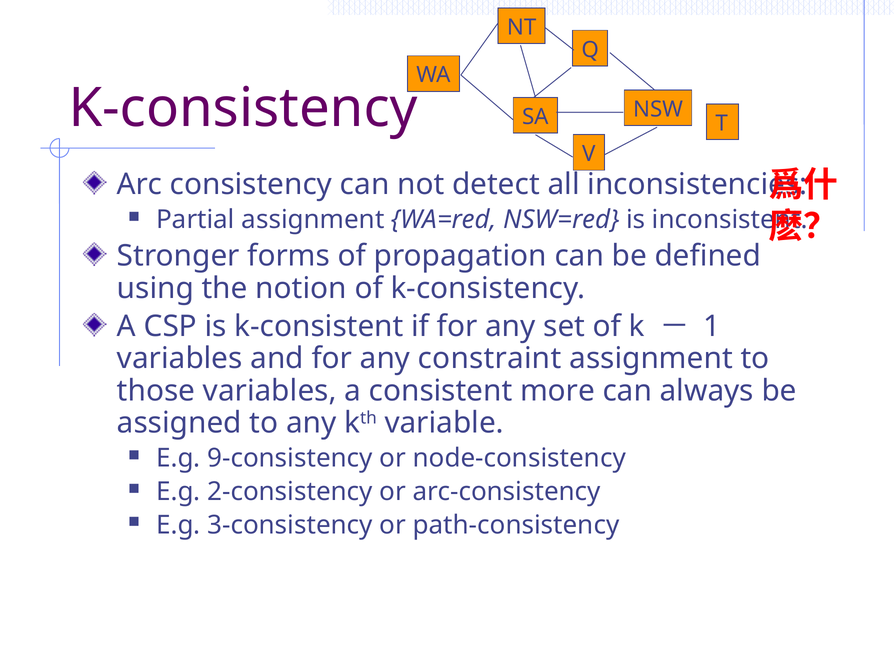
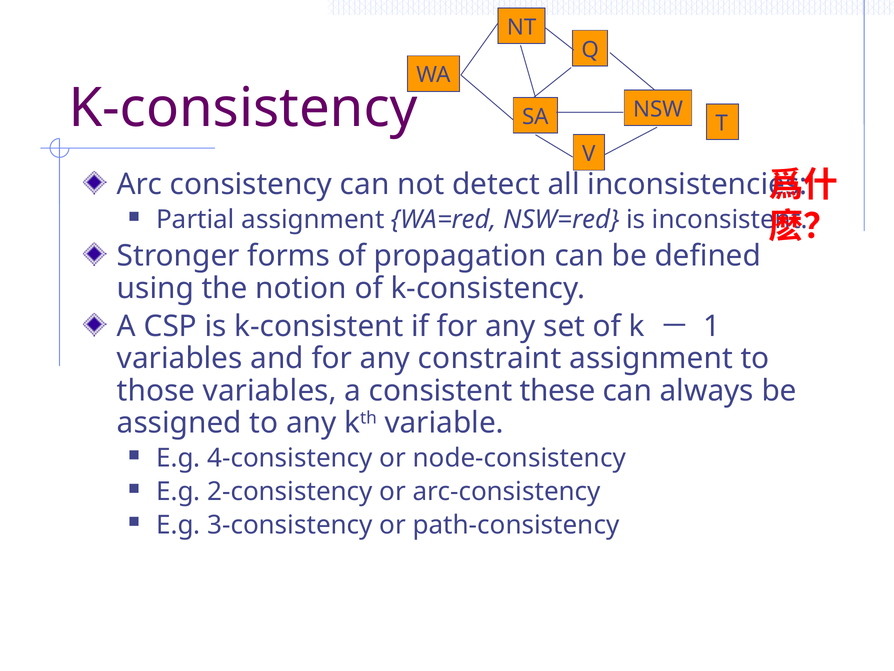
more: more -> these (558, 390)
9-consistency: 9-consistency -> 4-consistency (290, 458)
